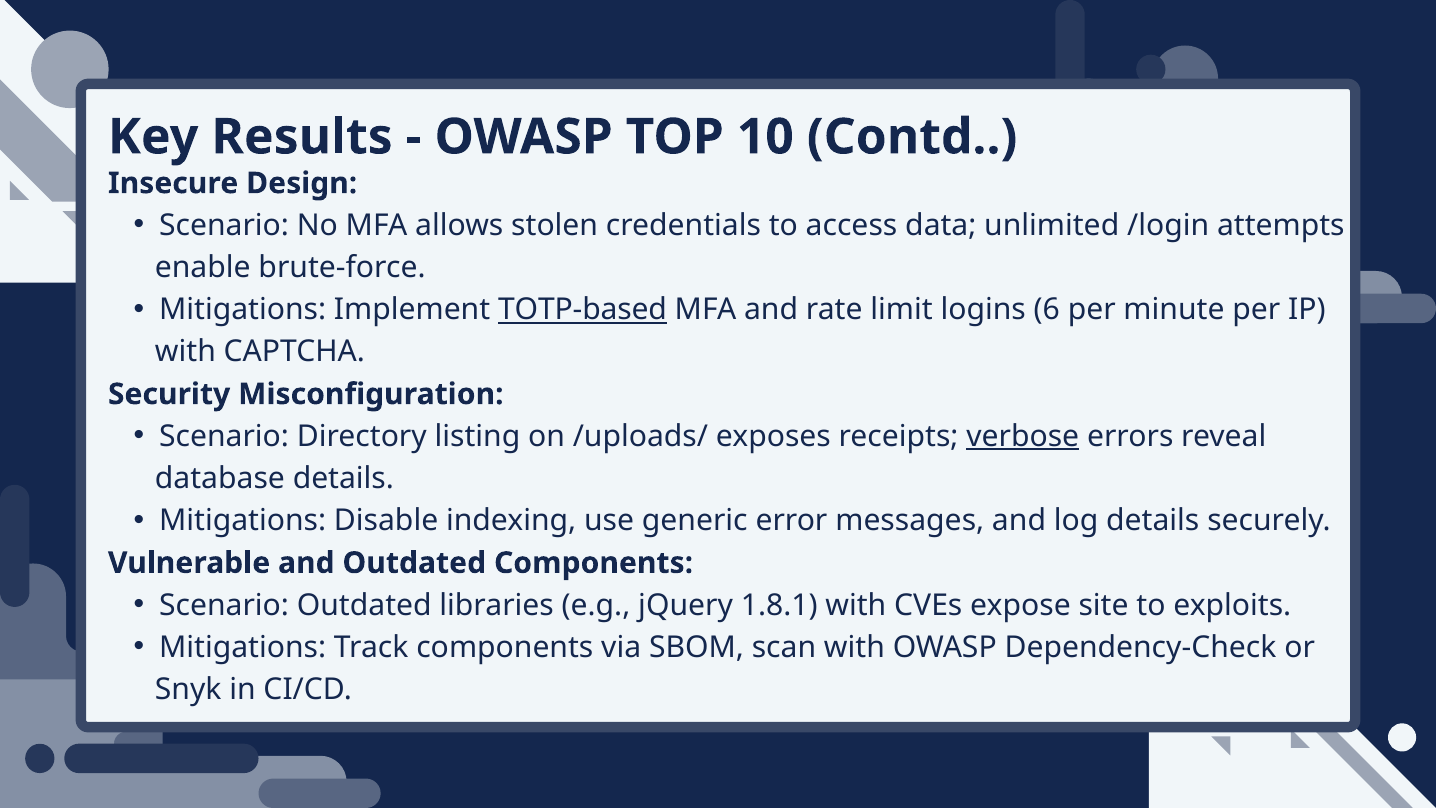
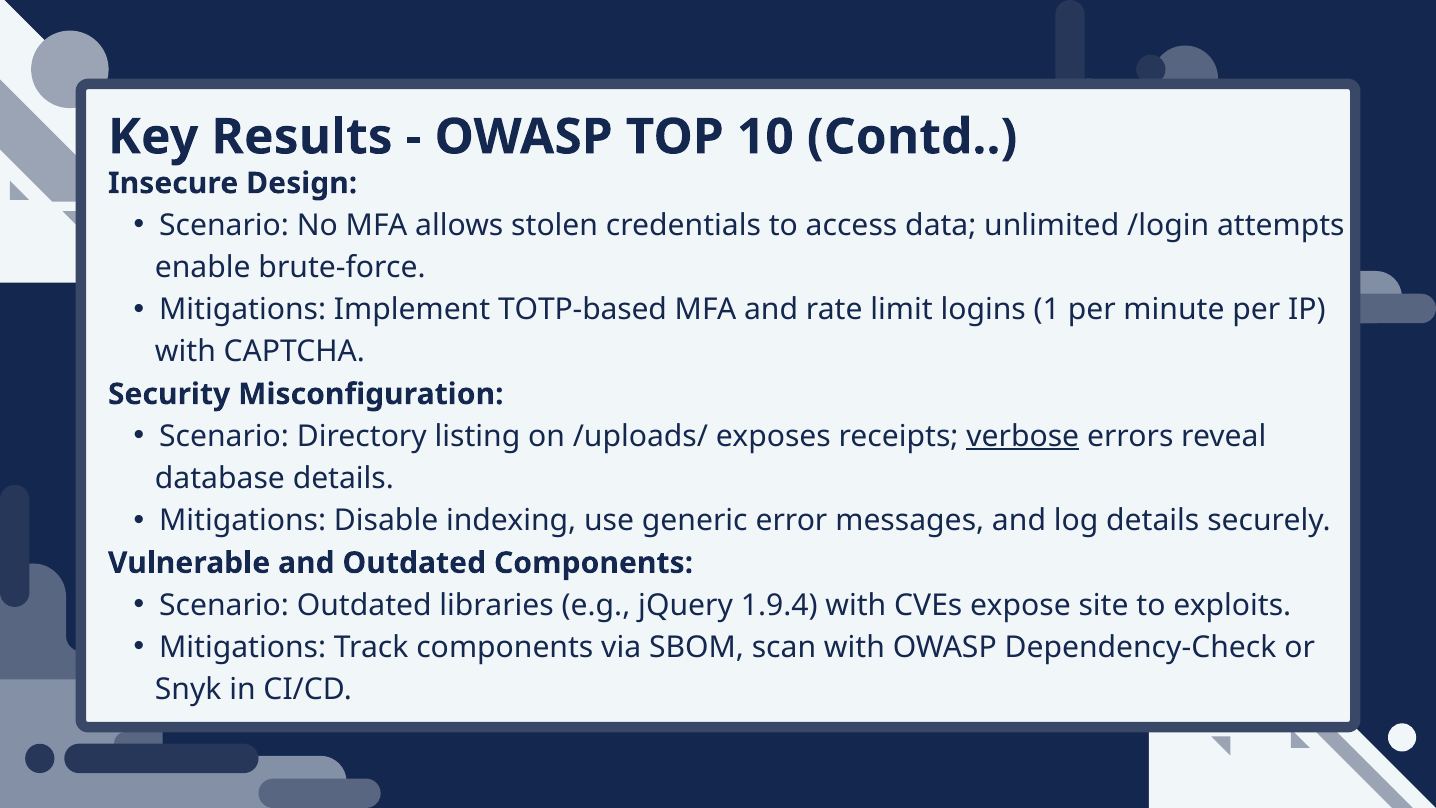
TOTP-based underline: present -> none (583, 310)
6: 6 -> 1 (1047, 310)
1.8.1: 1.8.1 -> 1.9.4 (779, 605)
